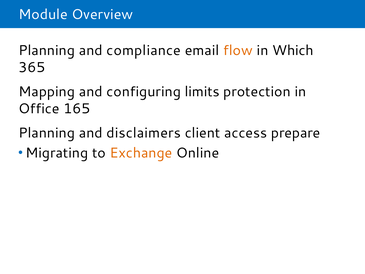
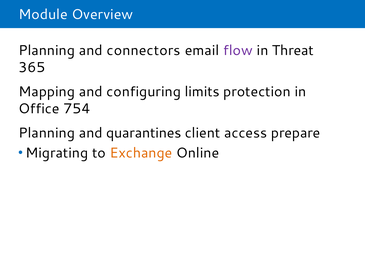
compliance: compliance -> connectors (144, 50)
flow colour: orange -> purple (238, 50)
Which: Which -> Threat (293, 50)
165: 165 -> 754 (77, 109)
disclaimers: disclaimers -> quarantines (144, 133)
